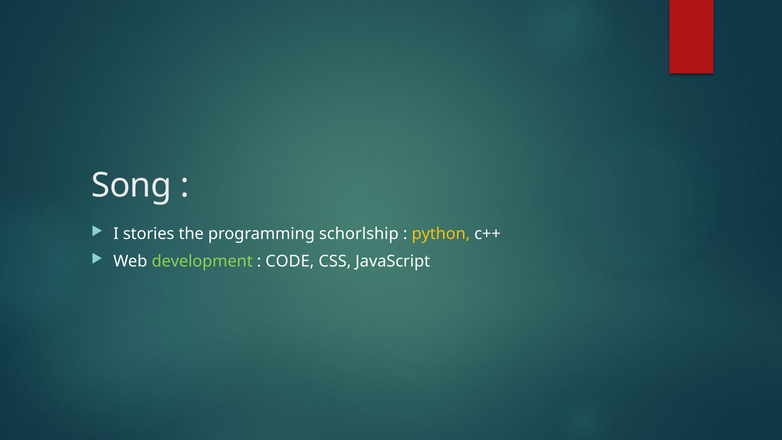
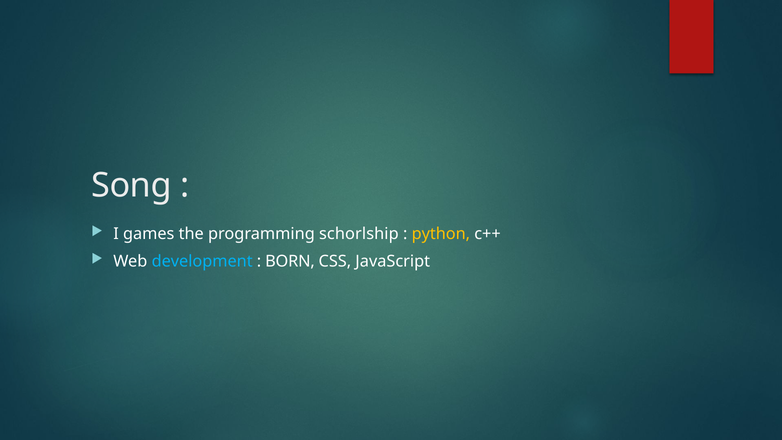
stories: stories -> games (149, 234)
development colour: light green -> light blue (202, 261)
CODE: CODE -> BORN (290, 261)
